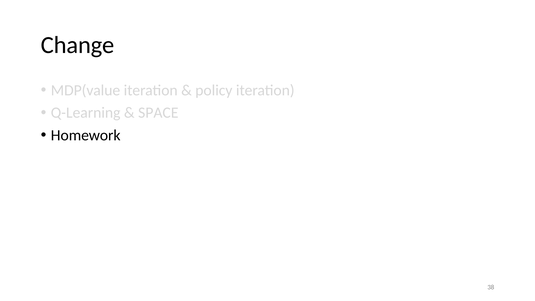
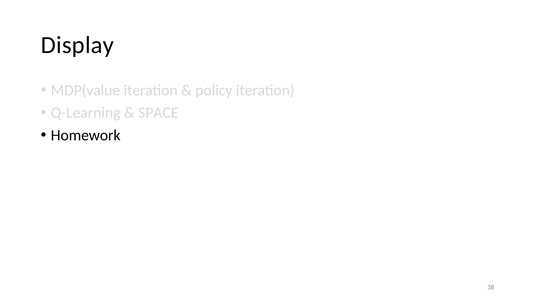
Change: Change -> Display (77, 45)
